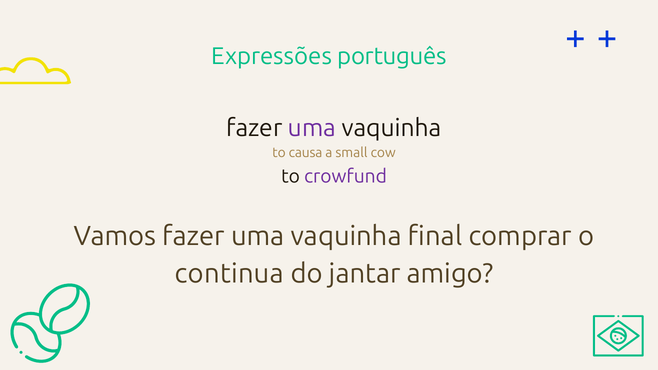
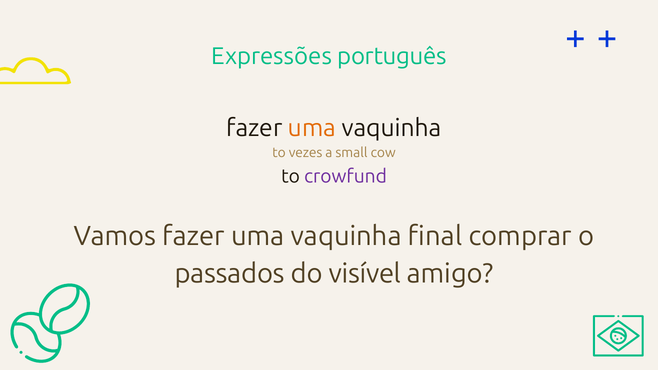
uma colour: purple -> orange (312, 128)
causa: causa -> vezes (306, 153)
continua: continua -> passados (230, 274)
jantar: jantar -> visível (365, 274)
